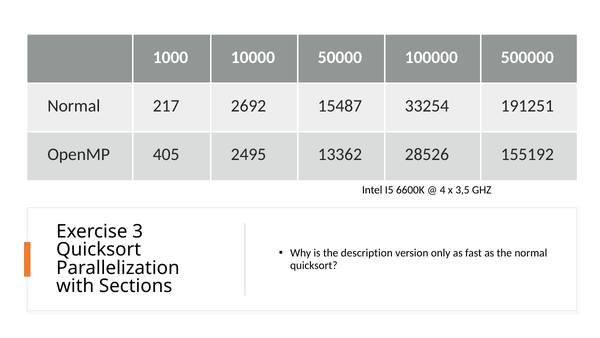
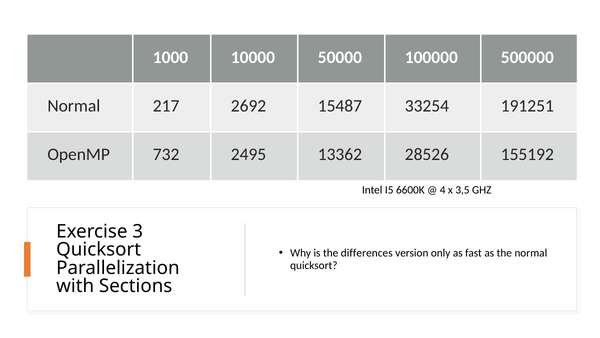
405: 405 -> 732 (166, 154)
description: description -> differences (367, 253)
